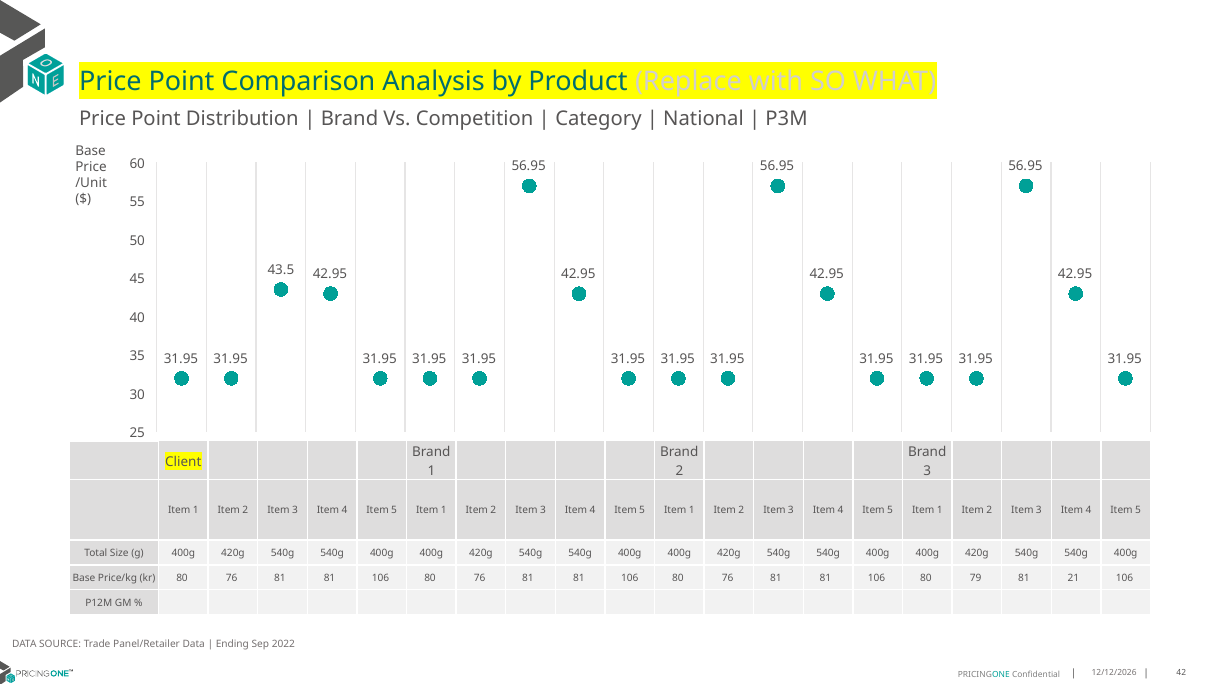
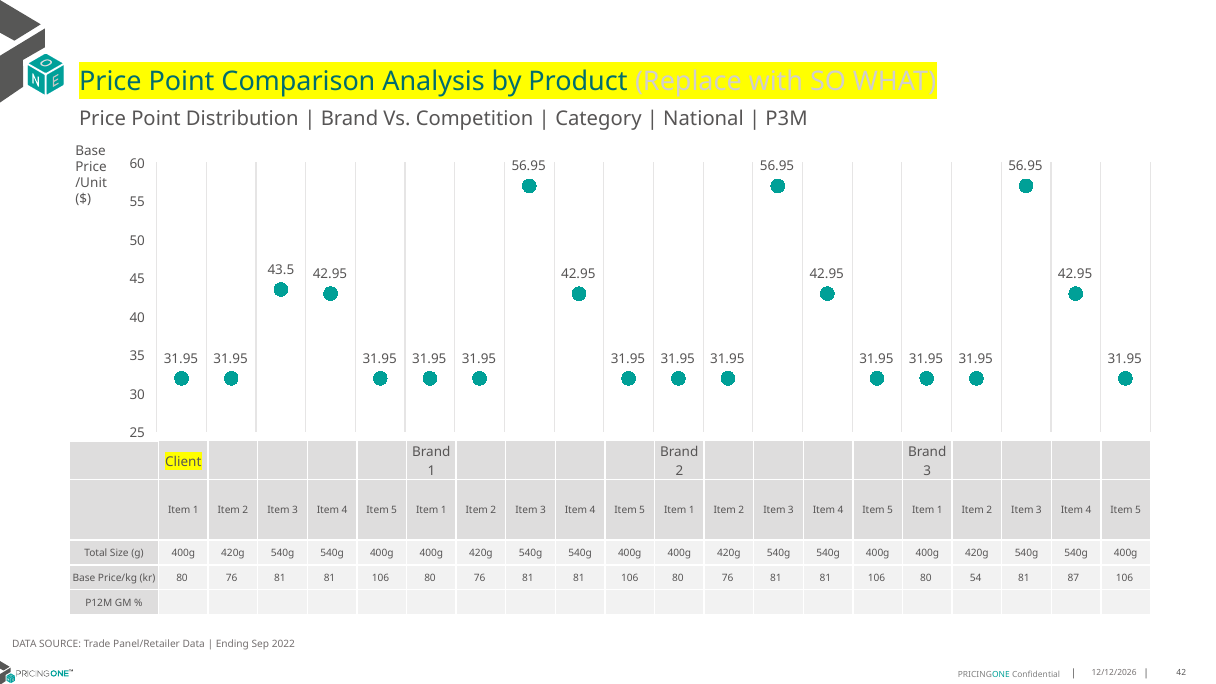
79: 79 -> 54 (976, 578)
21: 21 -> 87 (1074, 578)
